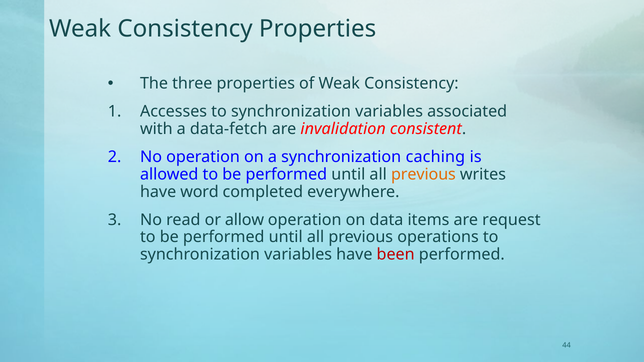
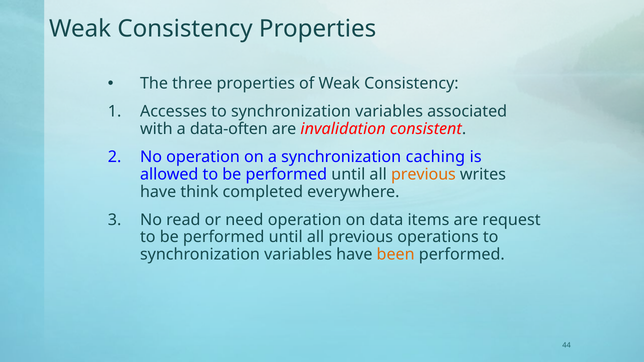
data-fetch: data-fetch -> data-often (229, 129)
word: word -> think (199, 192)
allow: allow -> need (244, 220)
been colour: red -> orange (396, 255)
